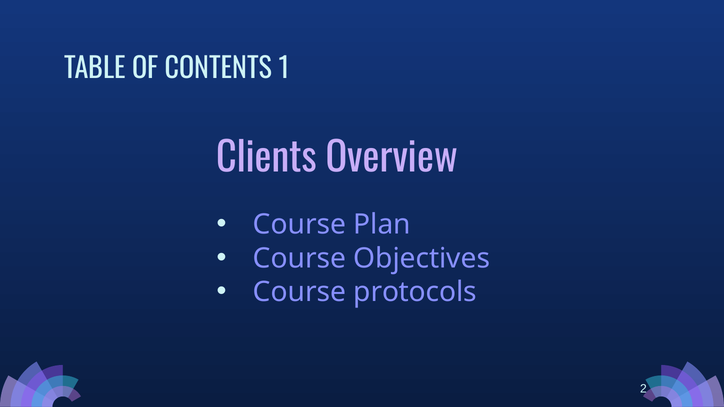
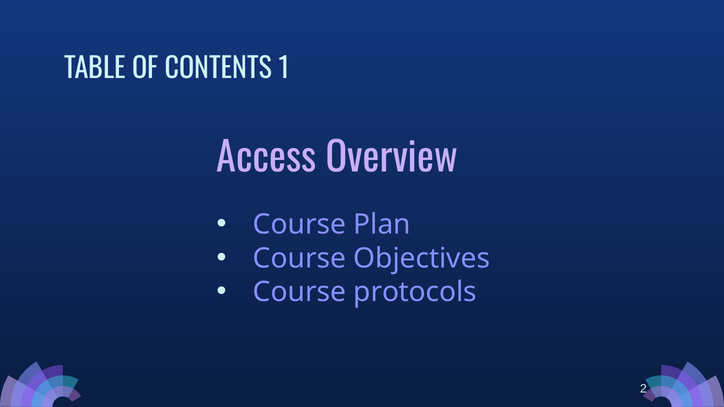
Clients: Clients -> Access (266, 159)
